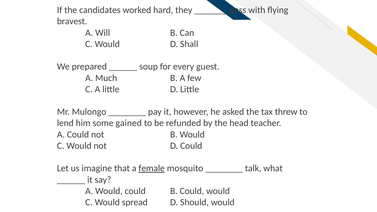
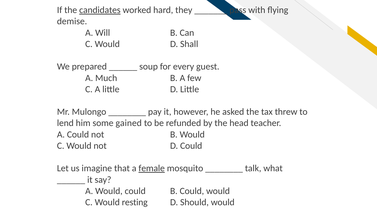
candidates underline: none -> present (100, 10)
bravest: bravest -> demise (72, 21)
spread: spread -> resting (135, 202)
